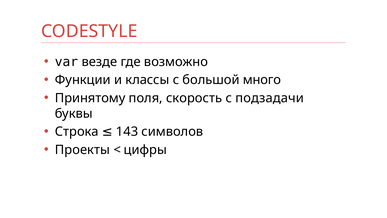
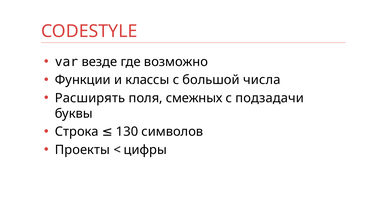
много: много -> числа (262, 80)
Принятому: Принятому -> Расширять (90, 98)
скорость: скорость -> смежных (194, 98)
143: 143 -> 130 (127, 131)
